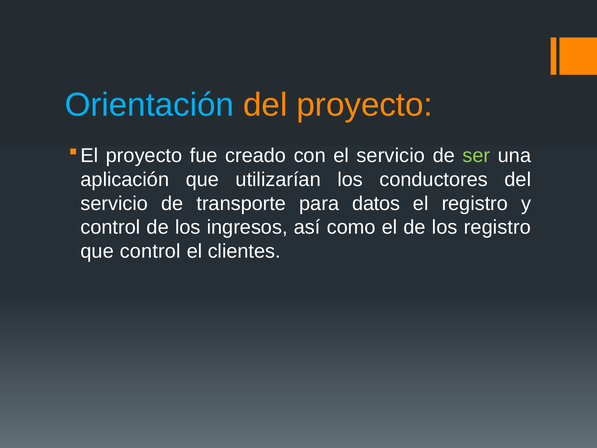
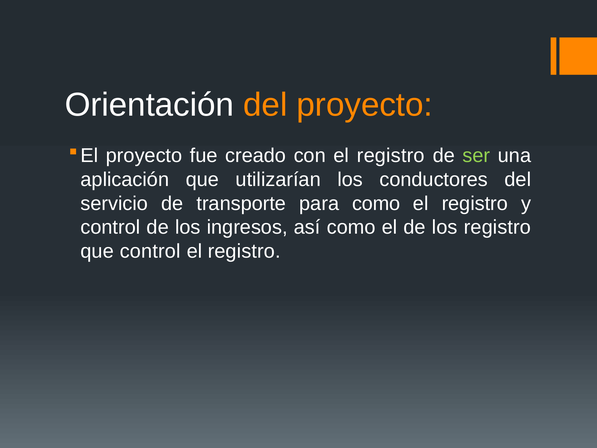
Orientación colour: light blue -> white (149, 105)
con el servicio: servicio -> registro (391, 156)
para datos: datos -> como (376, 203)
clientes: clientes -> registro (244, 251)
